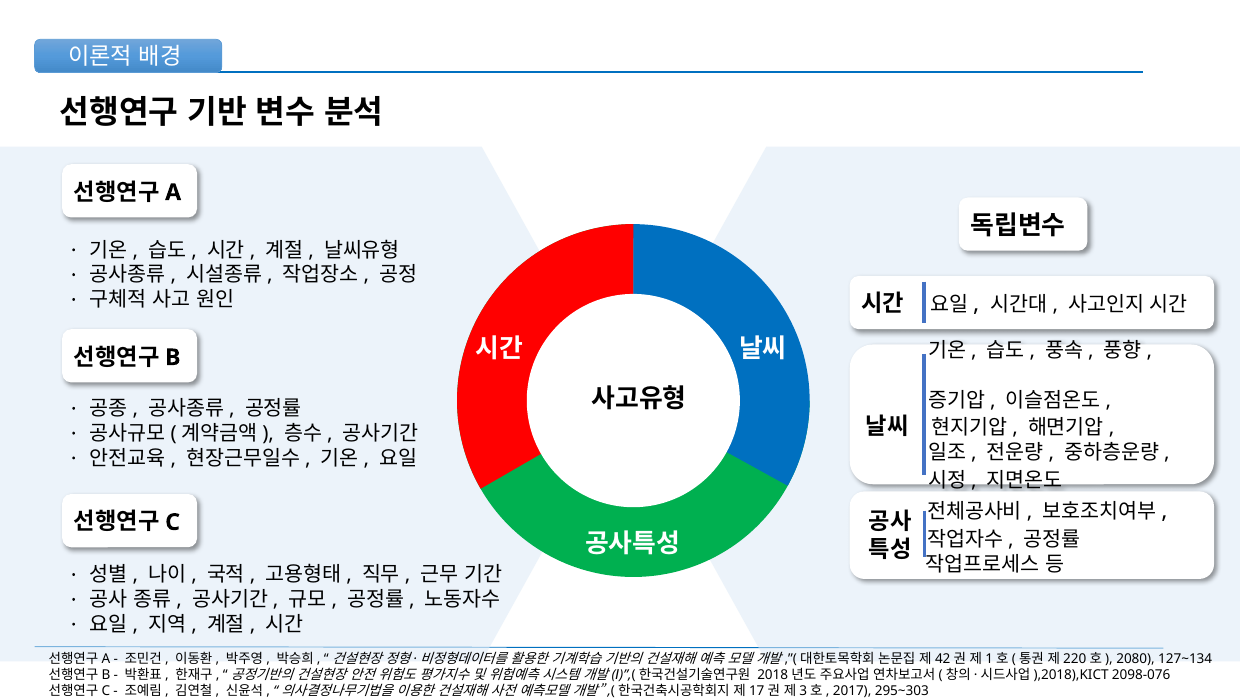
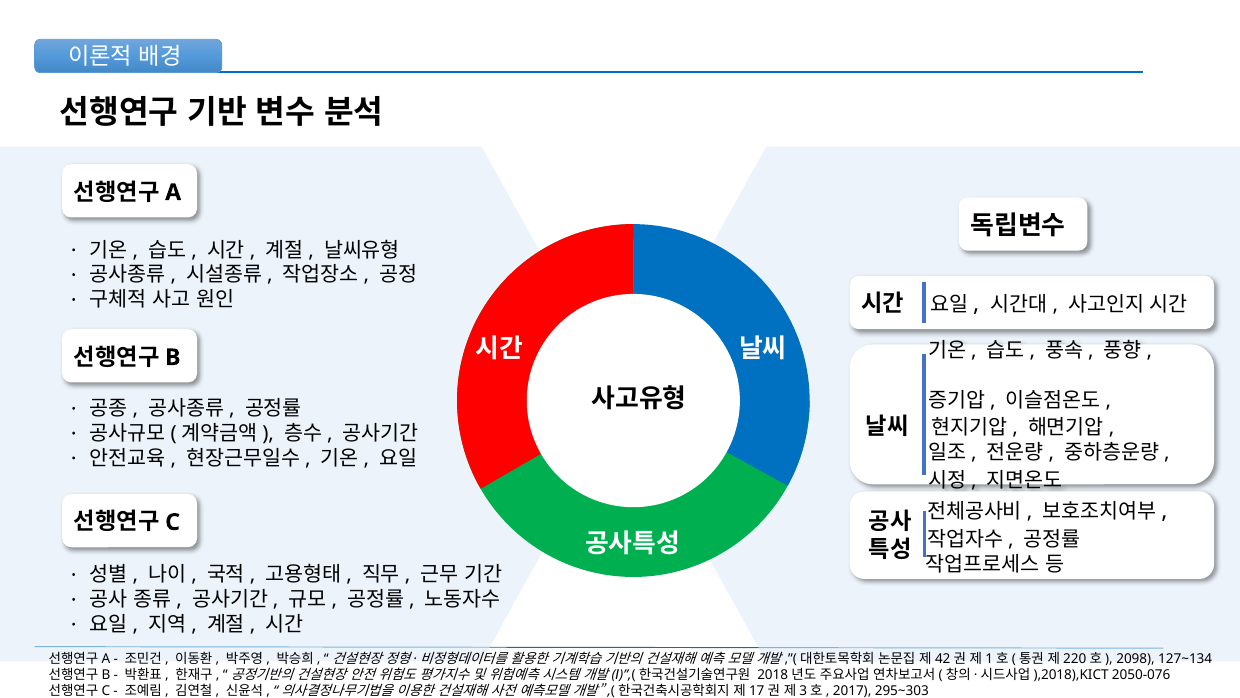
2080: 2080 -> 2098 (1136, 658)
2098-076: 2098-076 -> 2050-076 (1141, 674)
